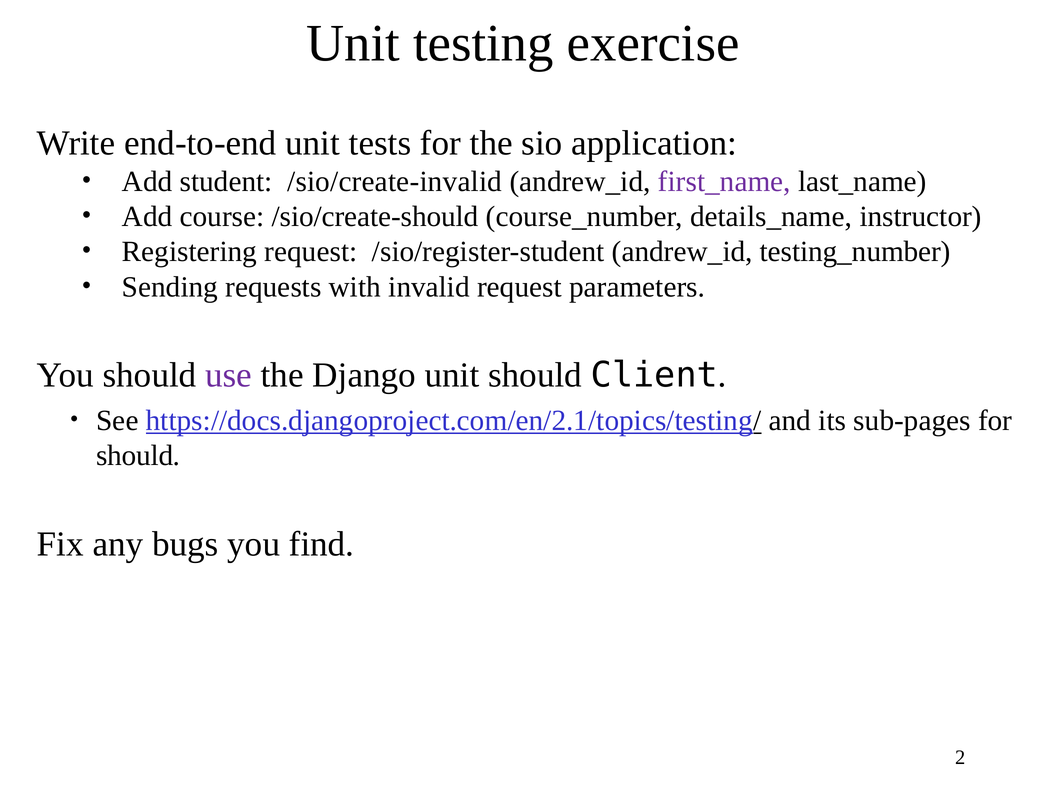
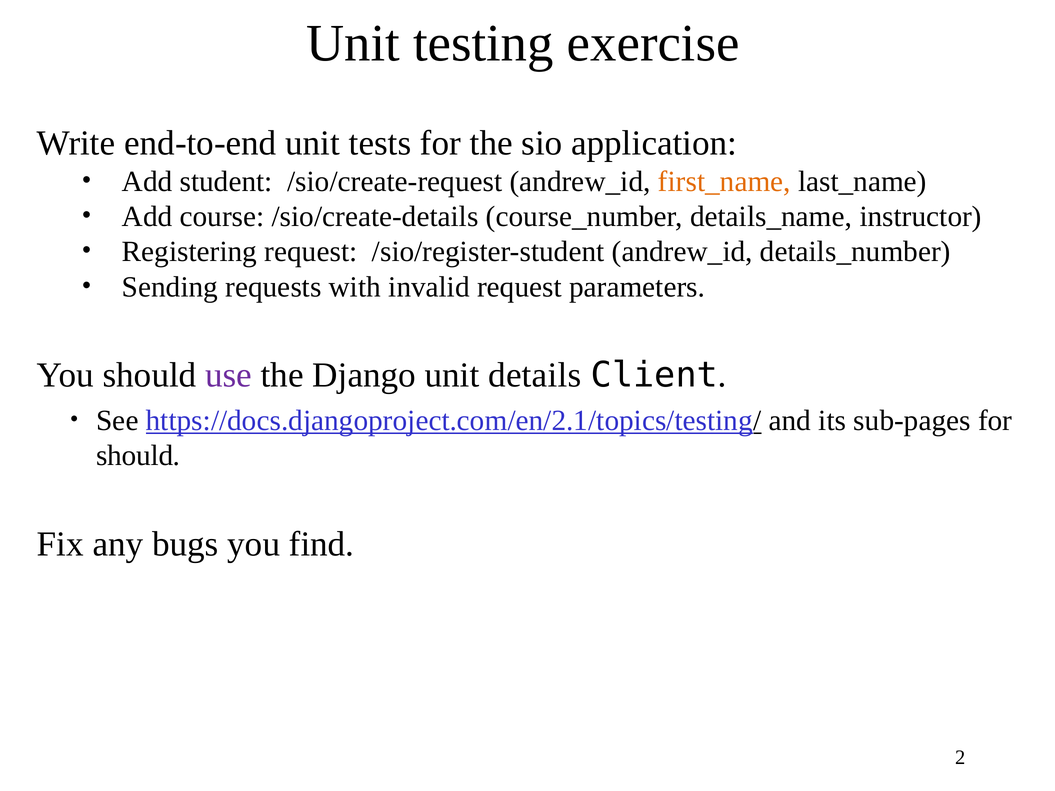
/sio/create-invalid: /sio/create-invalid -> /sio/create-request (395, 181)
first_name colour: purple -> orange (724, 181)
/sio/create-should: /sio/create-should -> /sio/create-details (375, 217)
testing_number: testing_number -> details_number (855, 252)
unit should: should -> details (535, 375)
